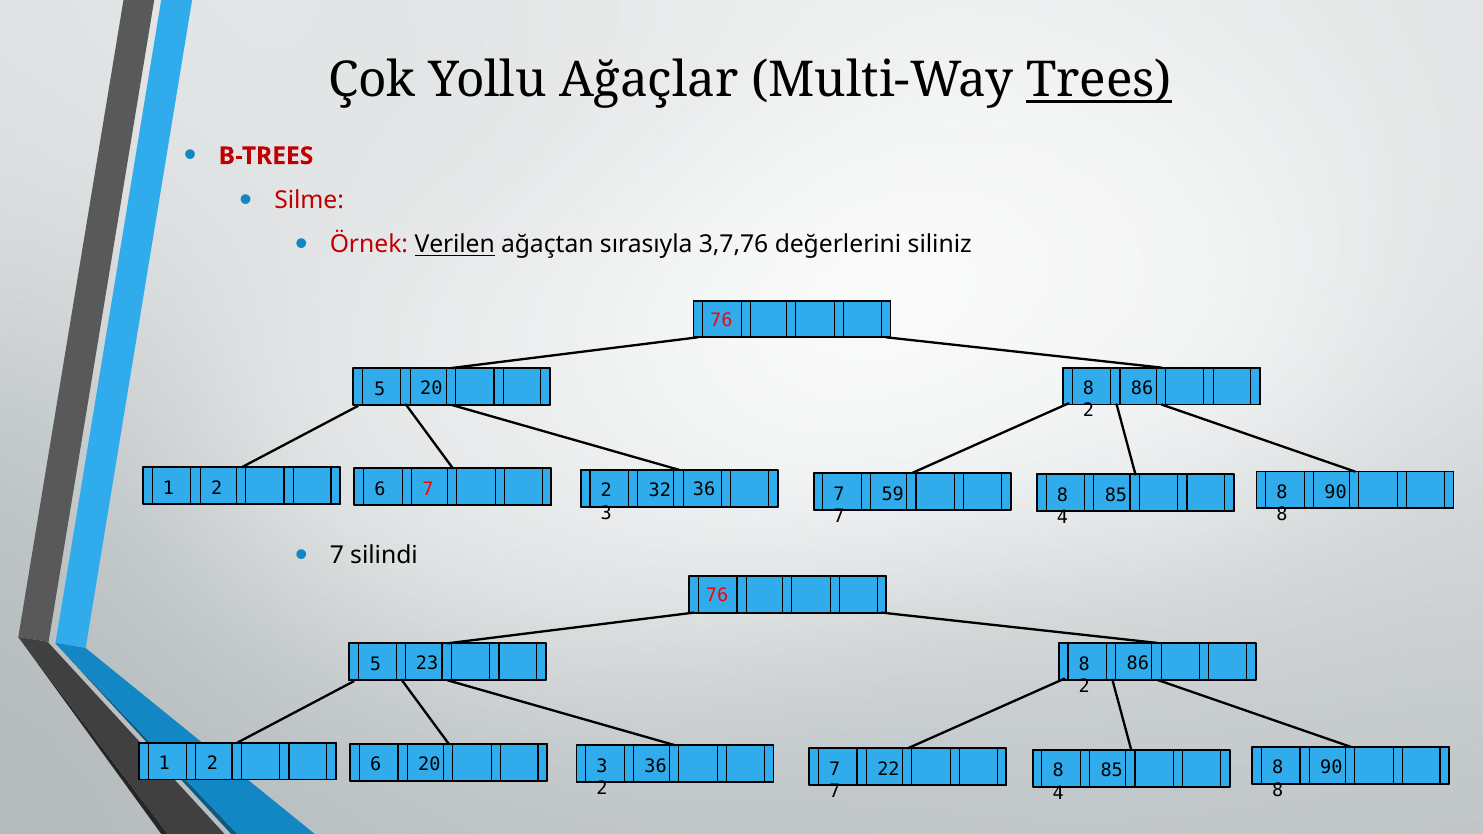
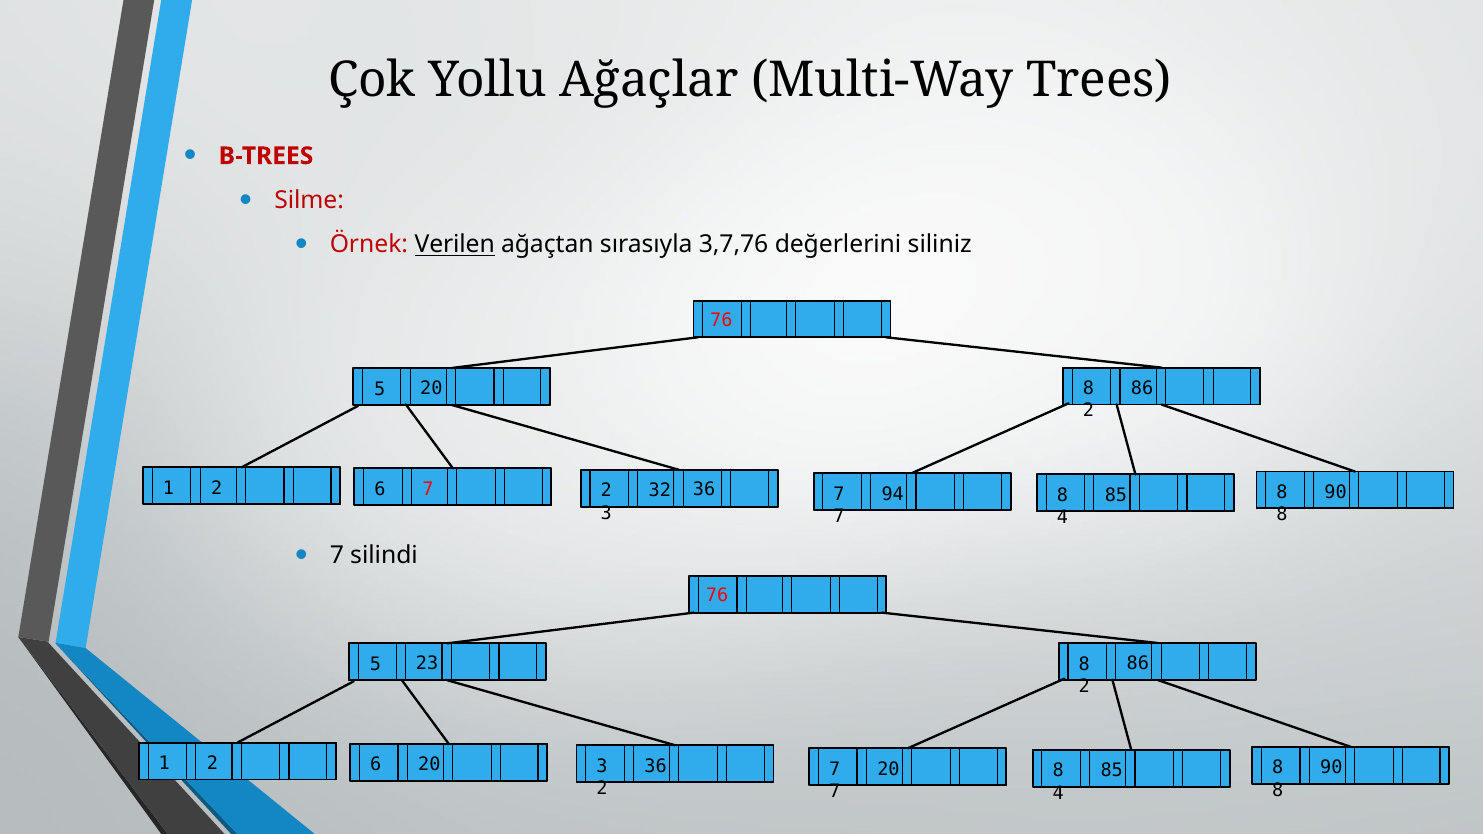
Trees underline: present -> none (1099, 80)
59: 59 -> 94 (893, 494)
1 22: 22 -> 20 (888, 769)
